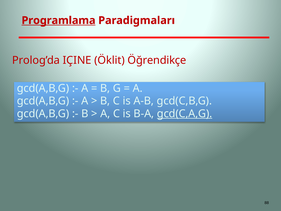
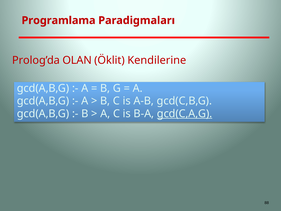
Programlama underline: present -> none (59, 20)
IÇINE: IÇINE -> OLAN (77, 60)
Öğrendikçe: Öğrendikçe -> Kendilerine (157, 60)
